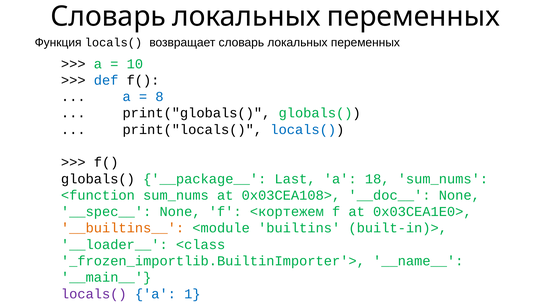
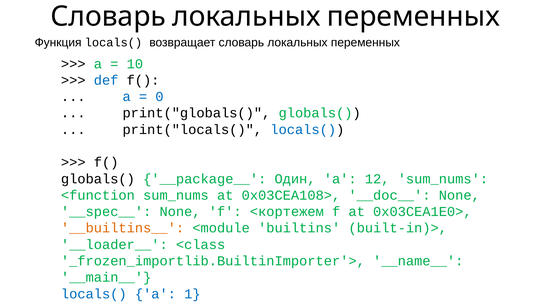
8: 8 -> 0 (159, 97)
Last: Last -> Один (295, 179)
18: 18 -> 12 (377, 179)
locals( colour: purple -> blue (94, 294)
